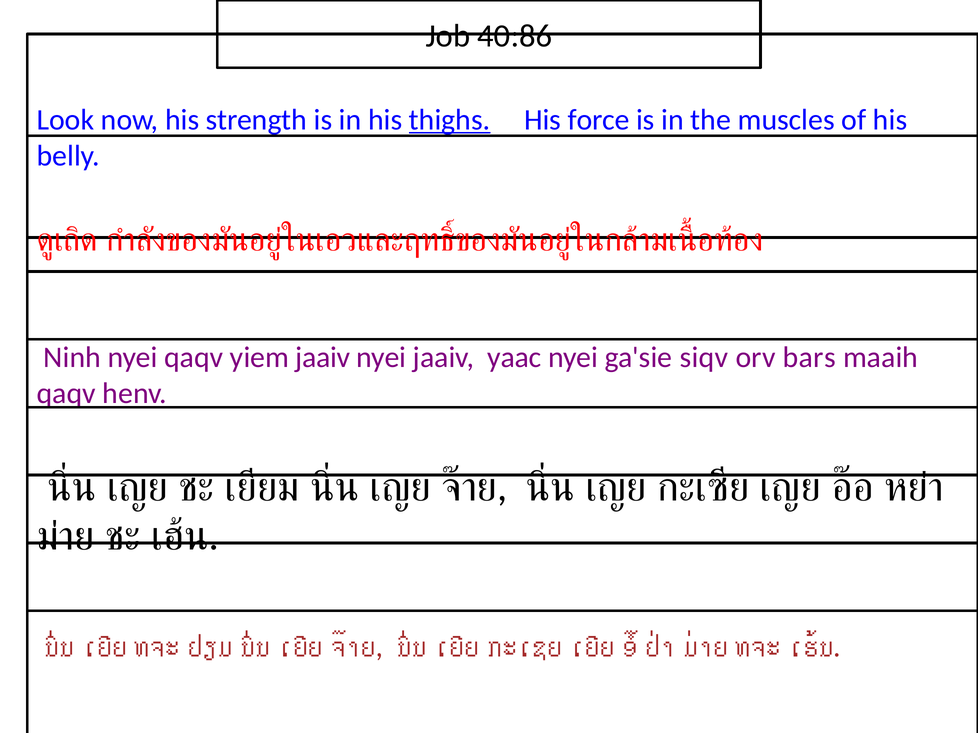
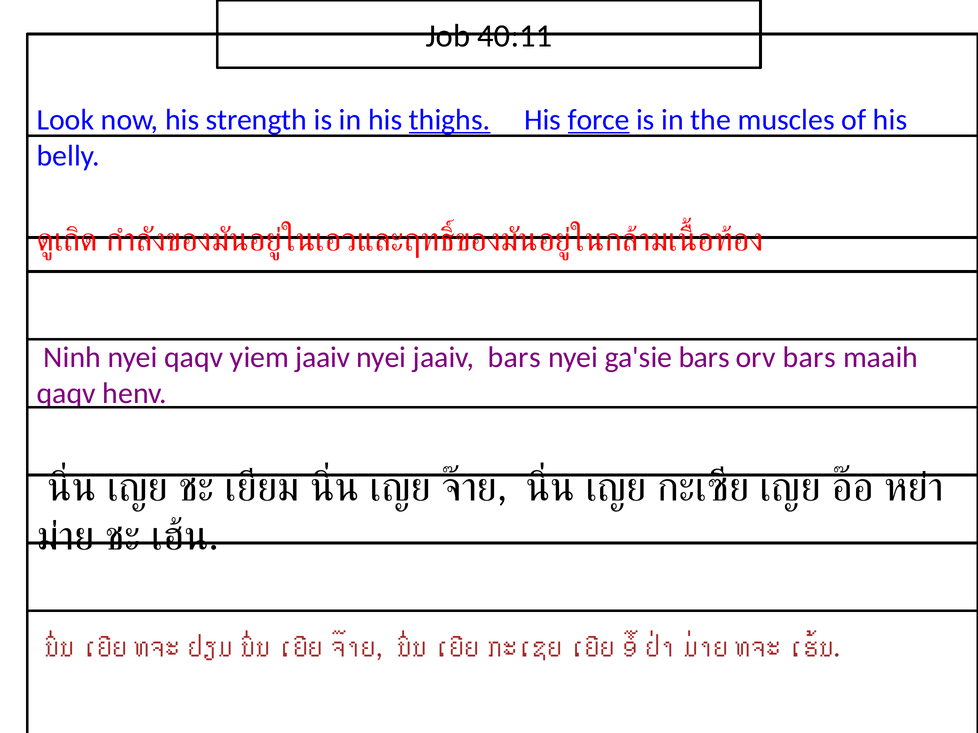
40:86: 40:86 -> 40:11 (515, 36)
force underline: none -> present (599, 120)
jaaiv yaac: yaac -> bars (514, 358)
ga'sie siqv: siqv -> bars (704, 358)
